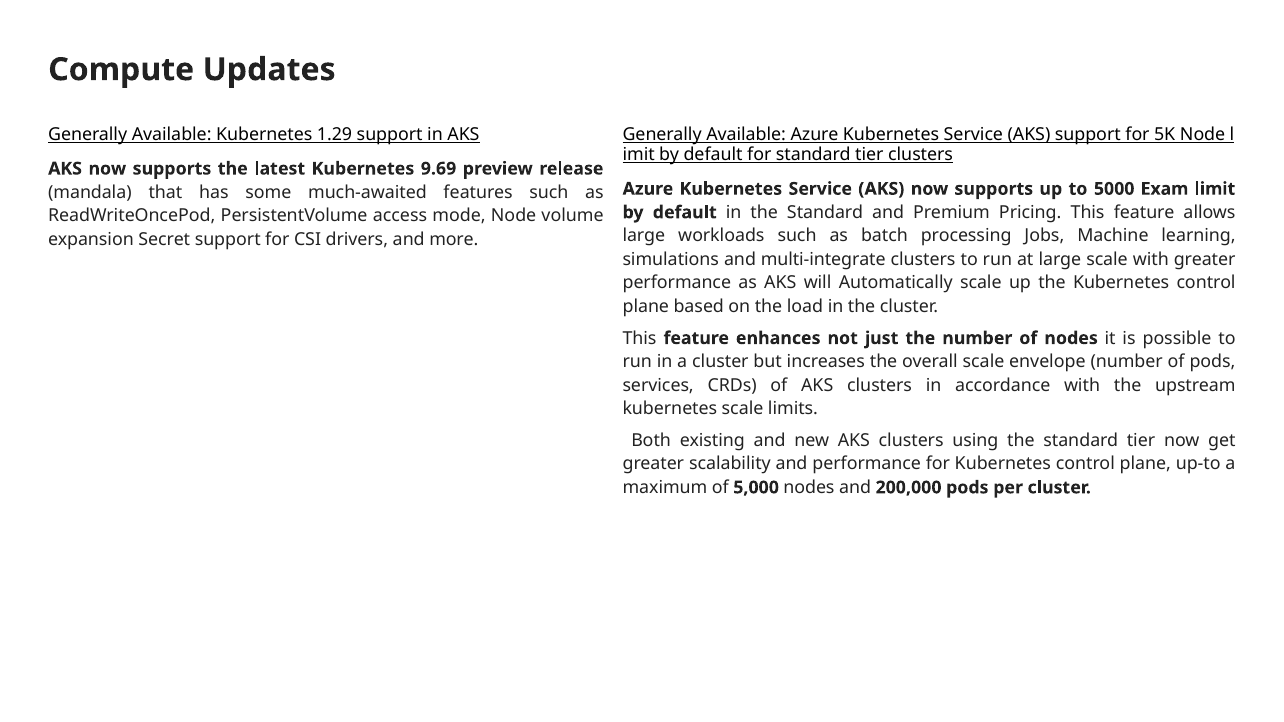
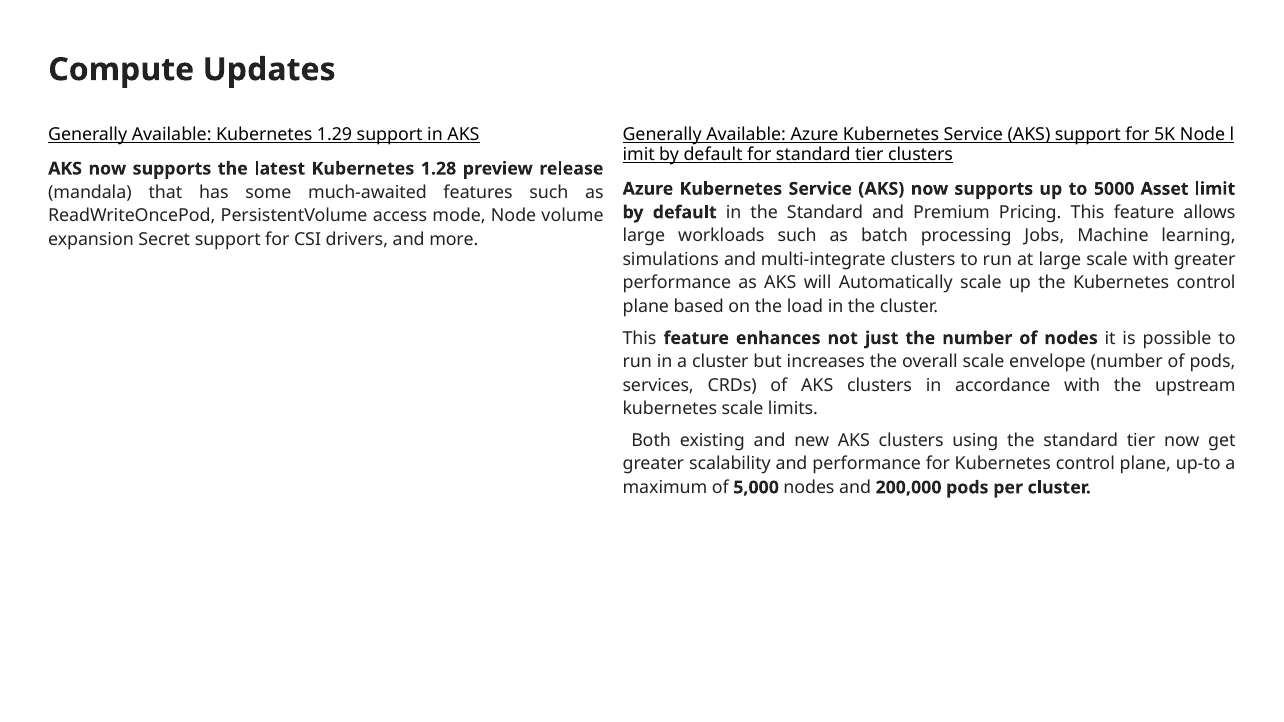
9.69: 9.69 -> 1.28 (439, 169)
Exam: Exam -> Asset (1165, 189)
